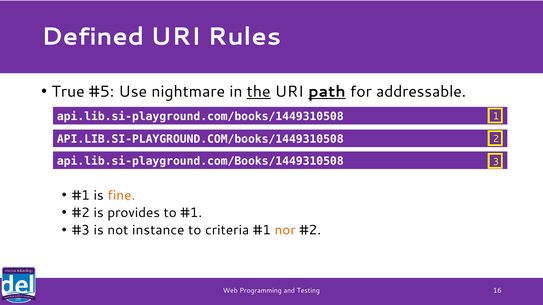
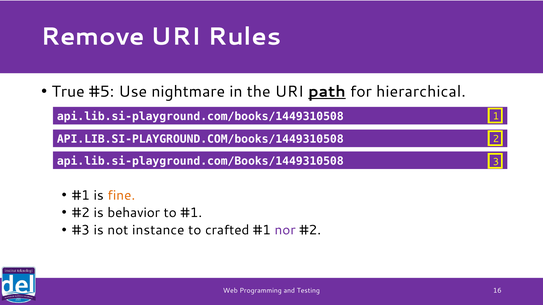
Defined: Defined -> Remove (93, 37)
the underline: present -> none (259, 92)
addressable: addressable -> hierarchical (421, 92)
provides: provides -> behavior (134, 213)
criteria: criteria -> crafted (227, 230)
nor colour: orange -> purple (285, 230)
